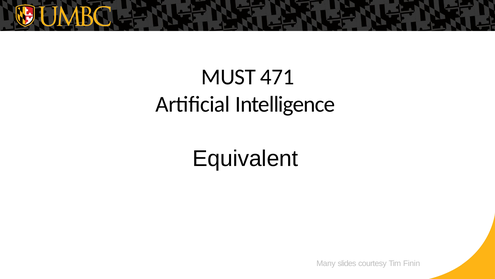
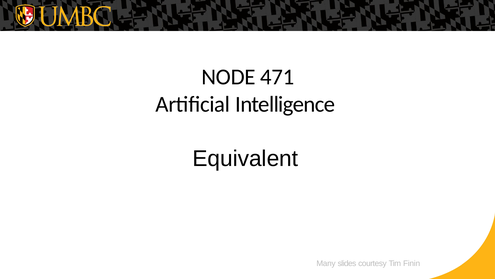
MUST: MUST -> NODE (229, 77)
